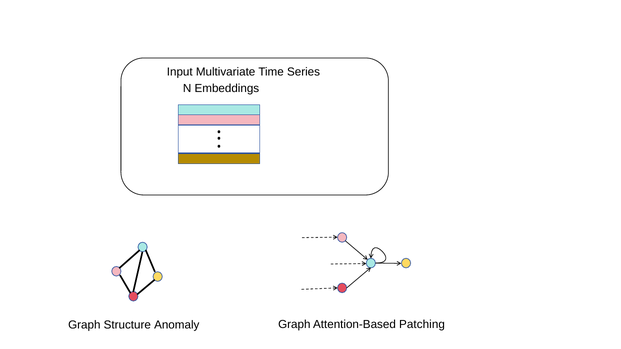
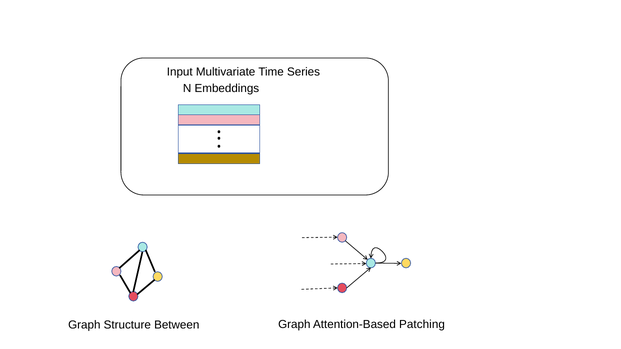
Anomaly: Anomaly -> Between (177, 325)
